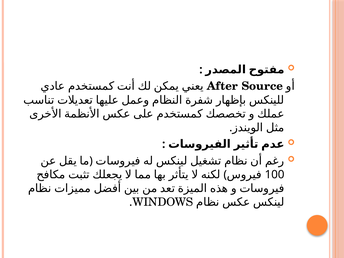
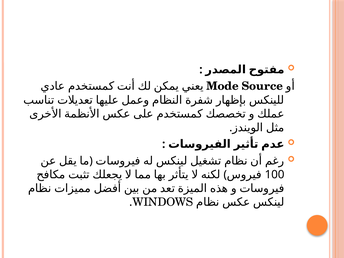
After: After -> Mode (223, 86)
